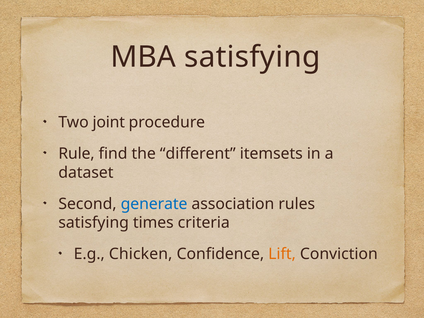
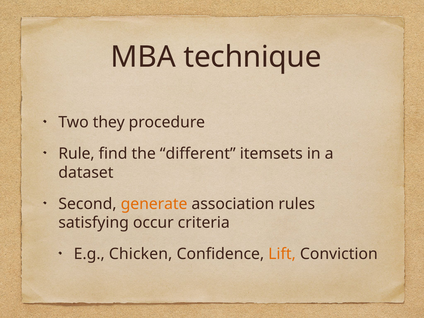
MBA satisfying: satisfying -> technique (253, 57)
joint: joint -> they (109, 122)
generate colour: blue -> orange (154, 204)
times: times -> occur (153, 223)
